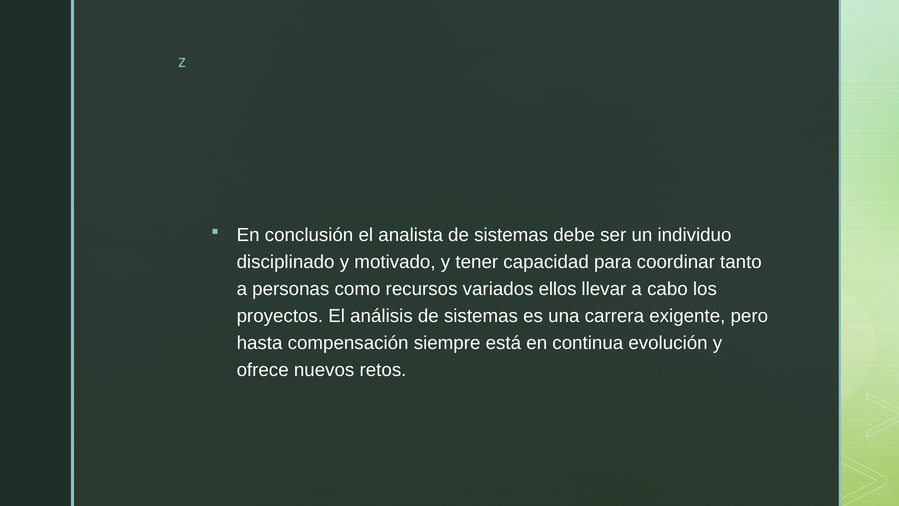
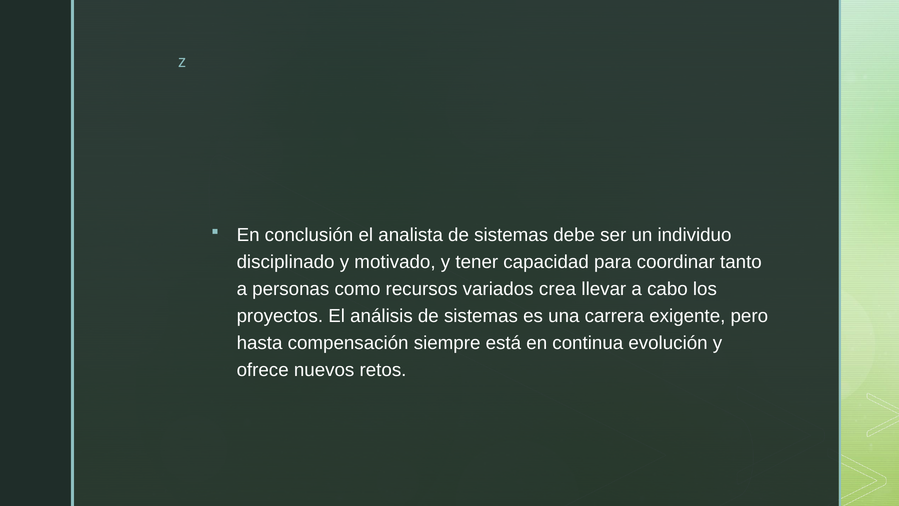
ellos: ellos -> crea (557, 289)
